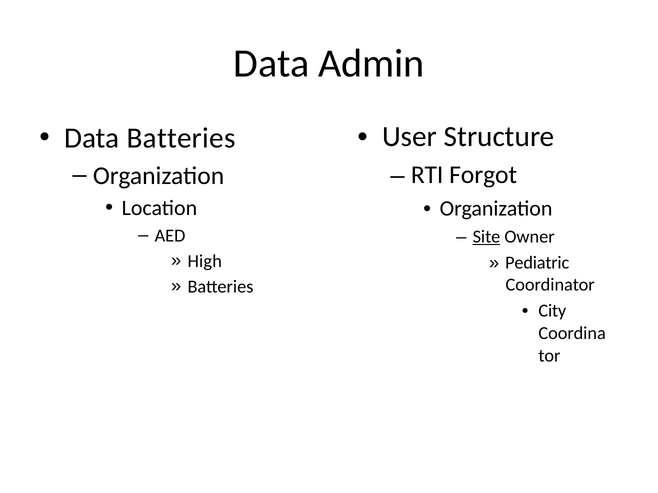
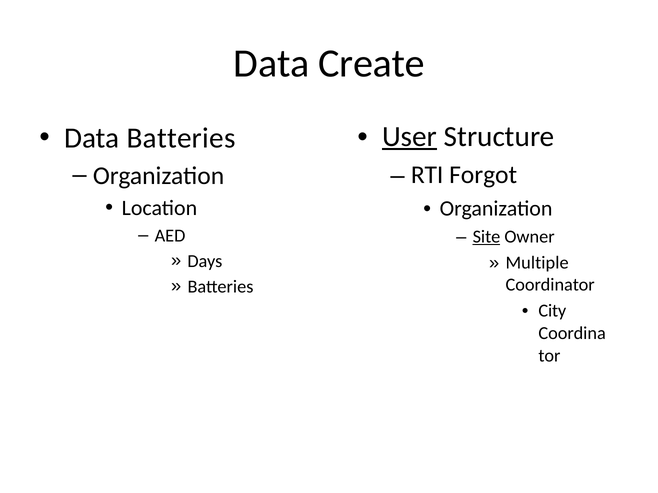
Admin: Admin -> Create (372, 64)
User underline: none -> present (410, 137)
High: High -> Days (205, 262)
Pediatric: Pediatric -> Multiple (537, 263)
